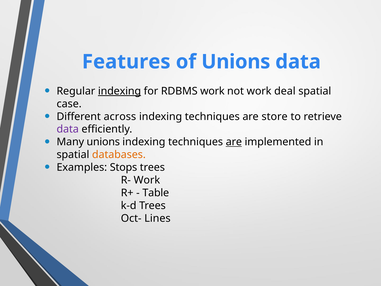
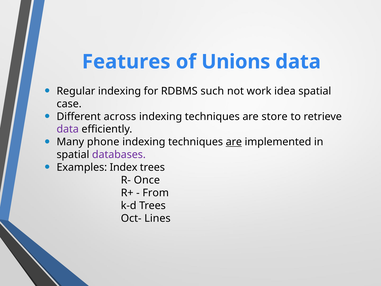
indexing underline: present -> none (120, 91)
RDBMS work: work -> such (212, 91)
deal: deal -> idea (285, 91)
Many unions: unions -> phone (103, 142)
databases colour: orange -> purple (119, 155)
Stops: Stops -> Index (124, 167)
R- Work: Work -> Once (147, 180)
Table: Table -> From (156, 193)
